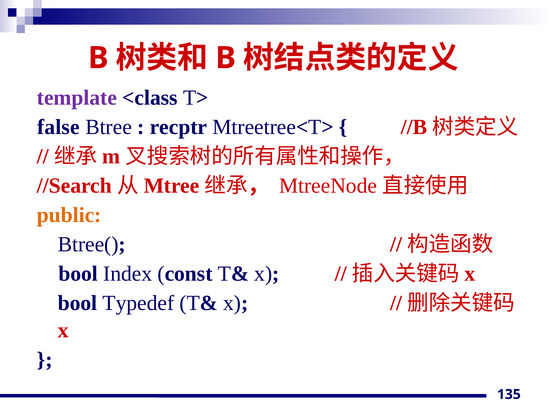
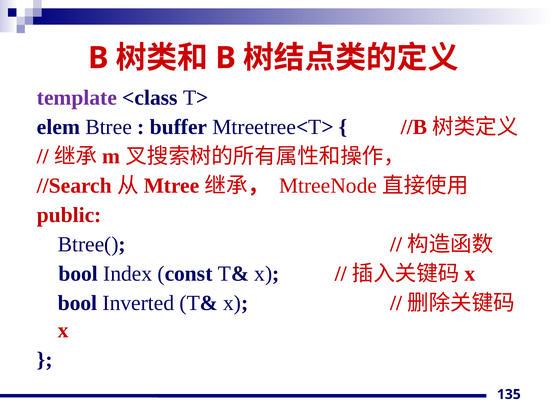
false: false -> elem (58, 127)
recptr: recptr -> buffer (178, 127)
public colour: orange -> red (69, 215)
Typedef: Typedef -> Inverted (138, 303)
